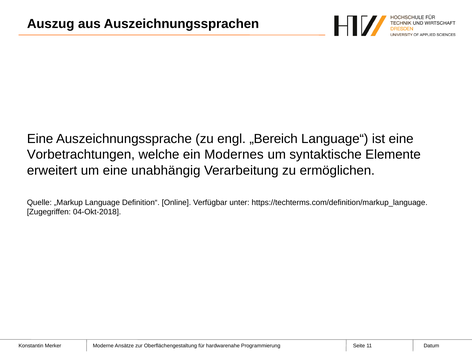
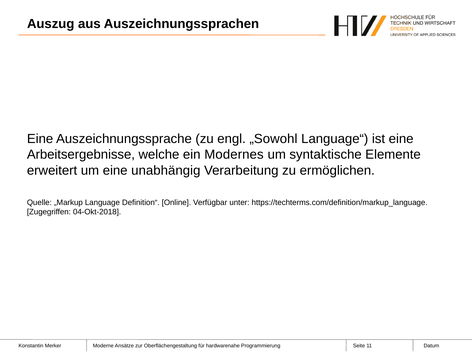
„Bereich: „Bereich -> „Sowohl (273, 139)
Vorbetrachtungen: Vorbetrachtungen -> Arbeitsergebnisse (81, 155)
